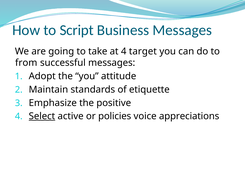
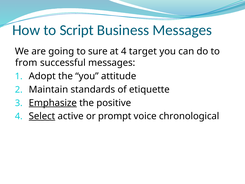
take: take -> sure (98, 51)
Emphasize underline: none -> present (53, 103)
policies: policies -> prompt (115, 116)
appreciations: appreciations -> chronological (189, 116)
